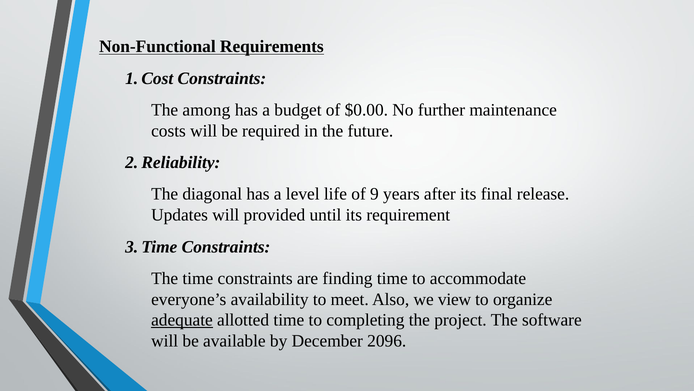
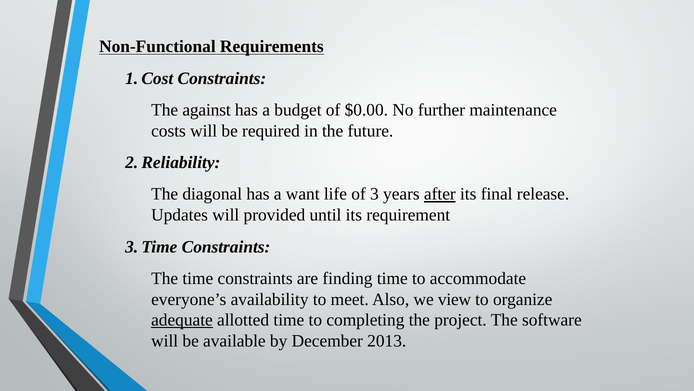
among: among -> against (207, 110)
level: level -> want (303, 194)
9: 9 -> 3 (374, 194)
after underline: none -> present (440, 194)
2096: 2096 -> 2013 (387, 341)
